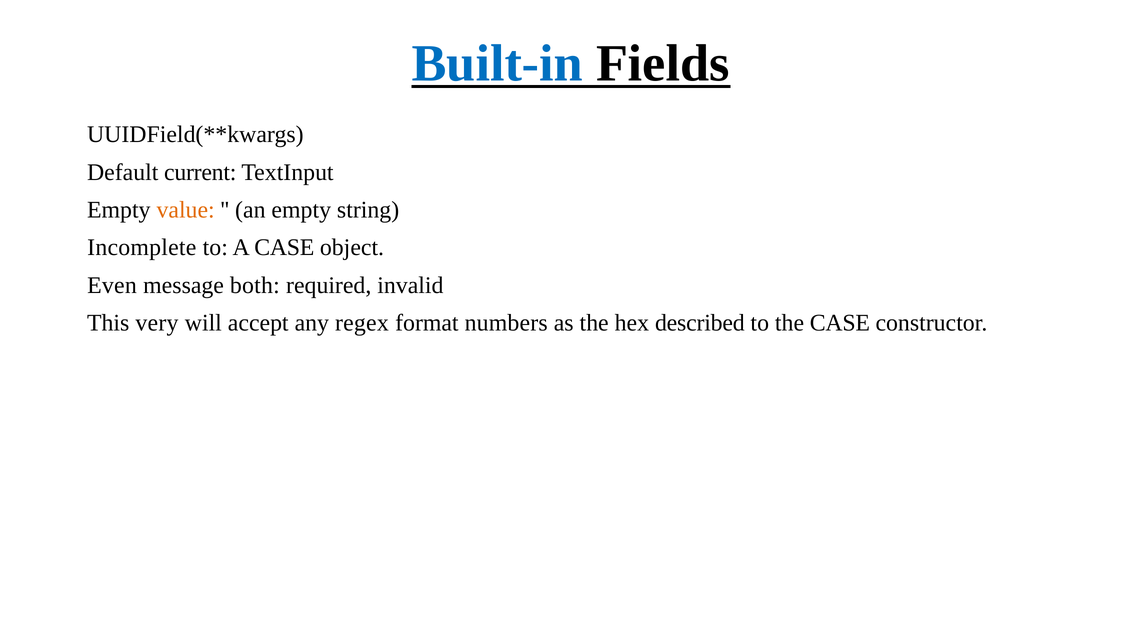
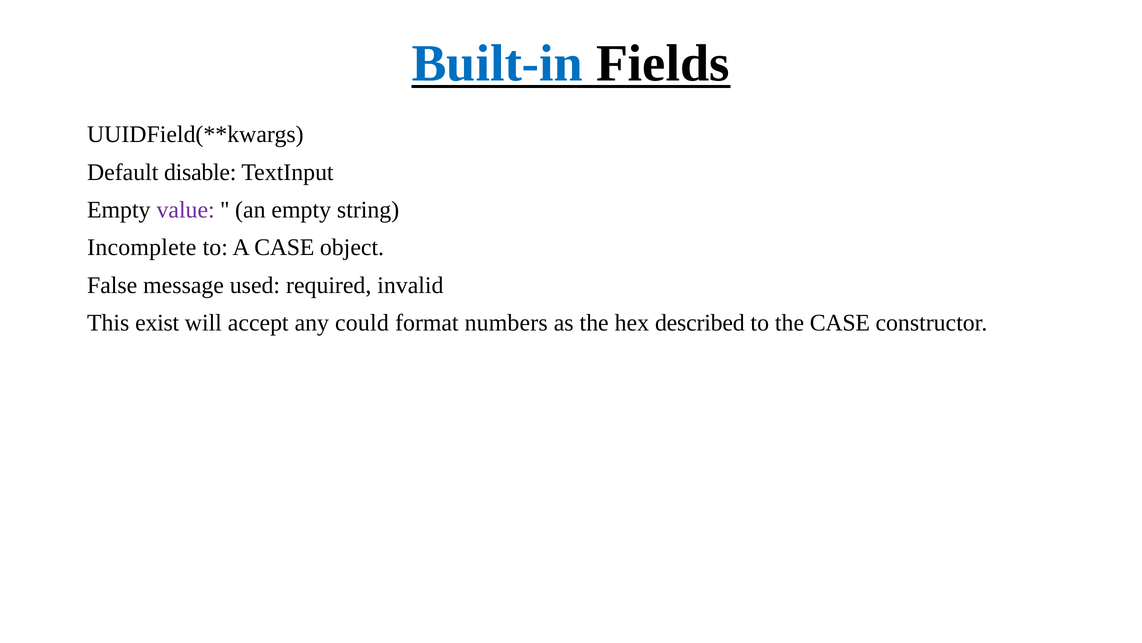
current: current -> disable (200, 172)
value colour: orange -> purple (186, 210)
Even: Even -> False (112, 285)
both: both -> used (255, 285)
very: very -> exist (157, 323)
regex: regex -> could (362, 323)
